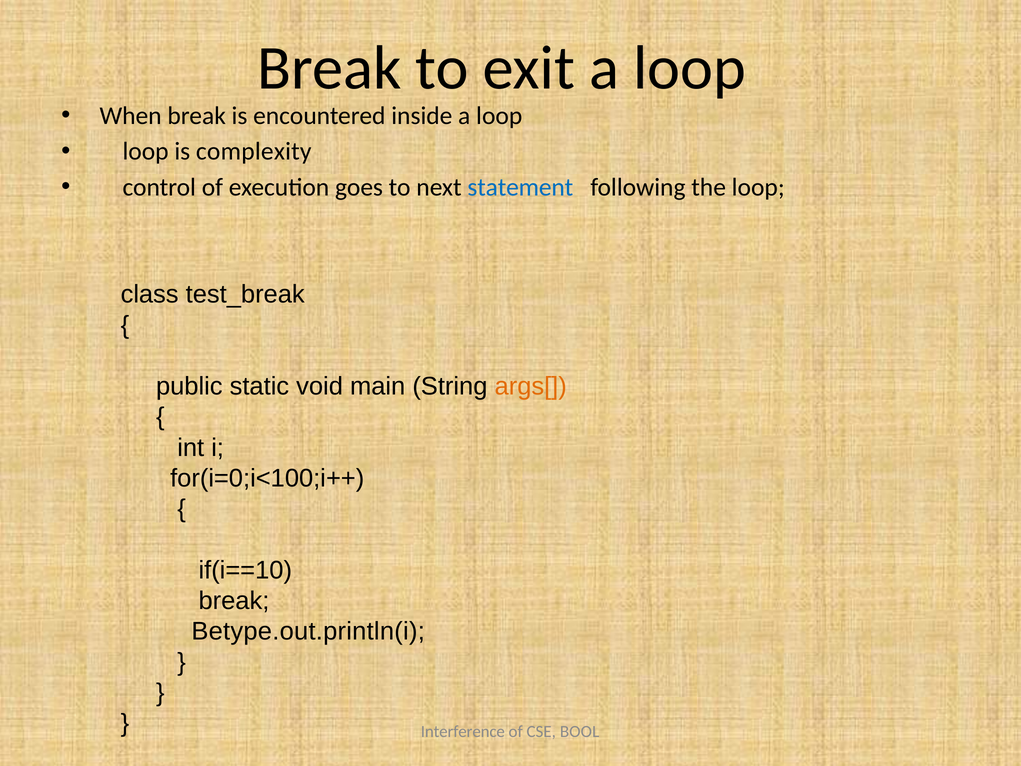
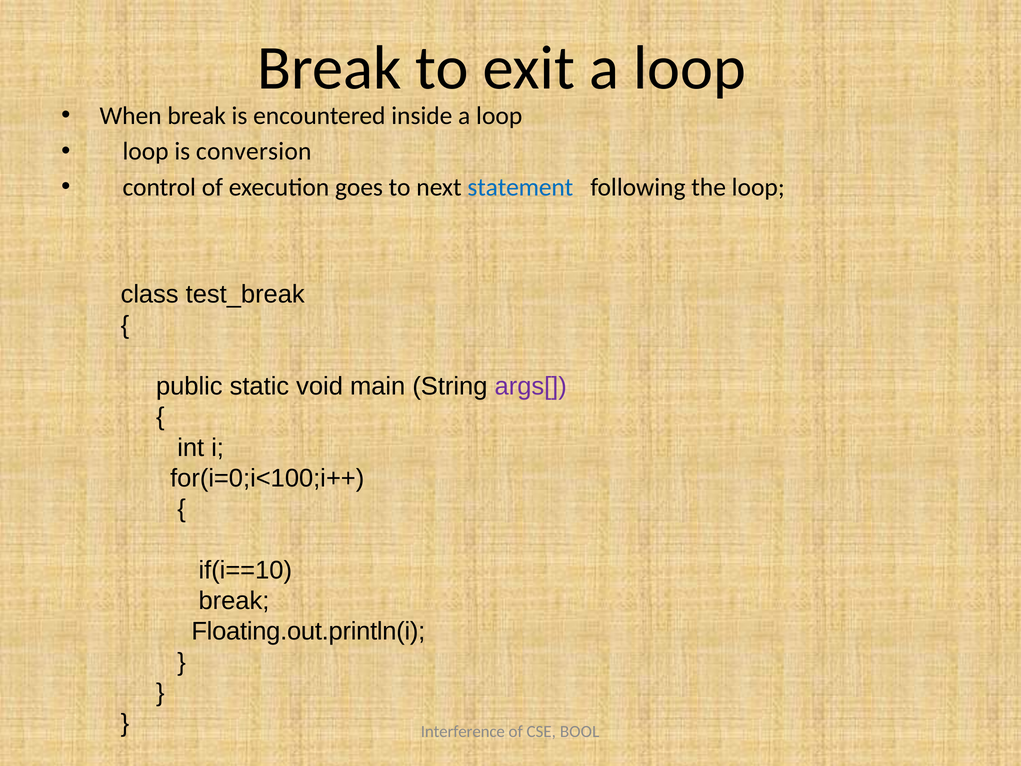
complexity: complexity -> conversion (254, 152)
args[ colour: orange -> purple (531, 386)
Betype.out.println(i: Betype.out.println(i -> Floating.out.println(i (308, 631)
